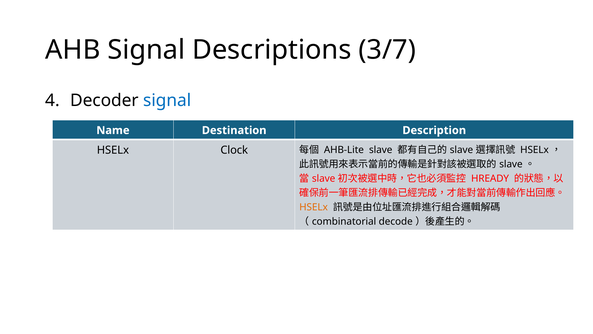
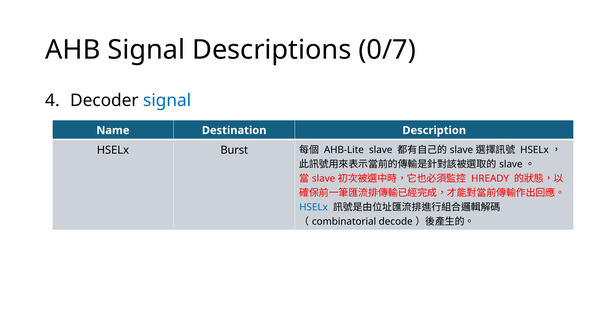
3/7: 3/7 -> 0/7 (387, 50)
Clock: Clock -> Burst (234, 150)
HSELx colour: orange -> blue (314, 207)
